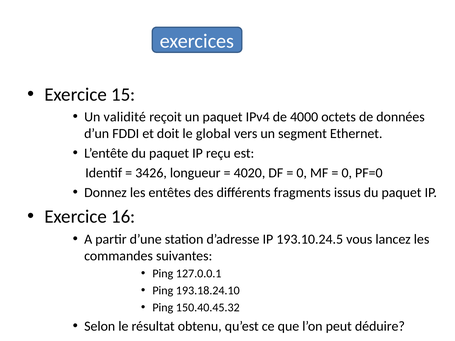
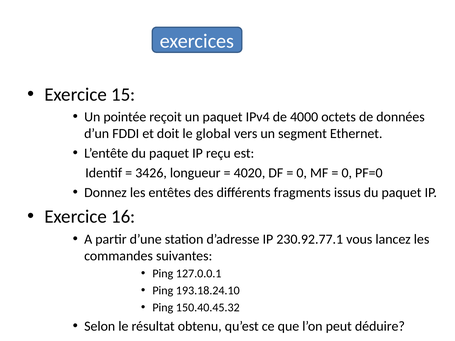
validité: validité -> pointée (125, 117)
193.10.24.5: 193.10.24.5 -> 230.92.77.1 (310, 239)
